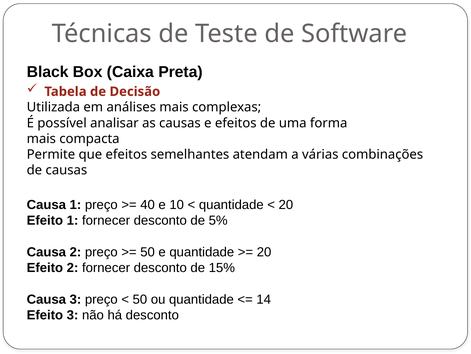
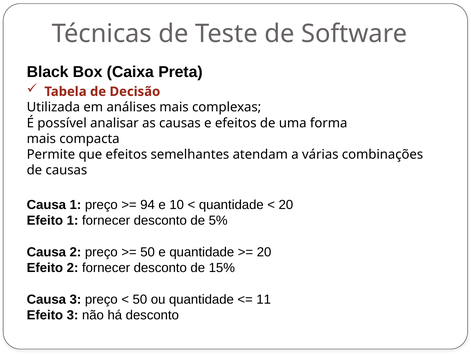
40: 40 -> 94 (148, 204)
14: 14 -> 11 (264, 299)
